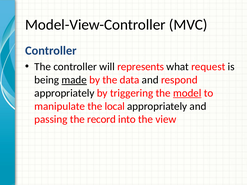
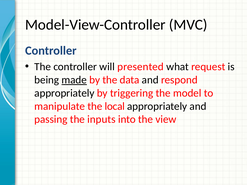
represents: represents -> presented (141, 67)
model underline: present -> none (187, 93)
record: record -> inputs (101, 120)
